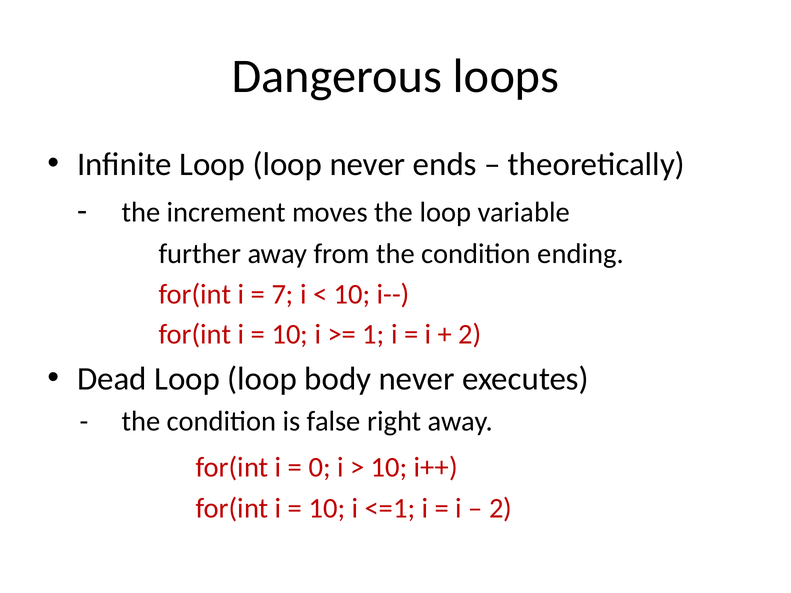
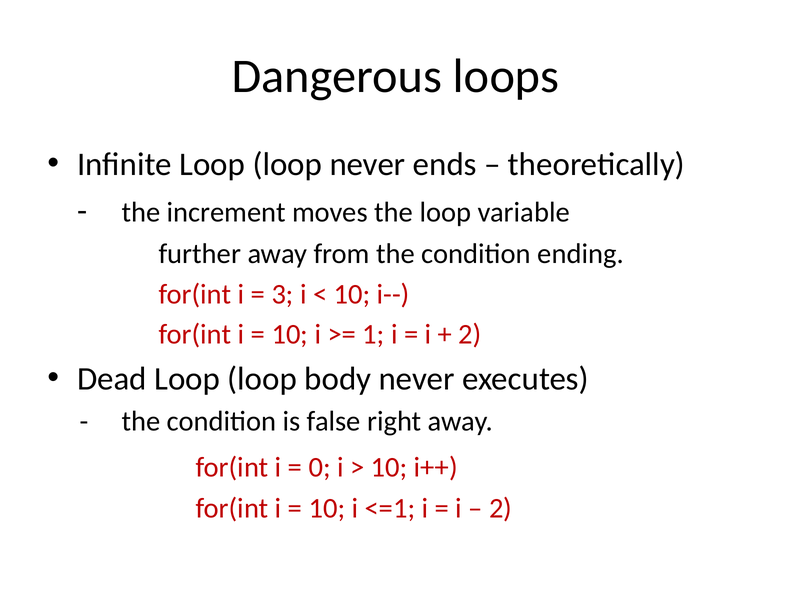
7: 7 -> 3 (283, 294)
